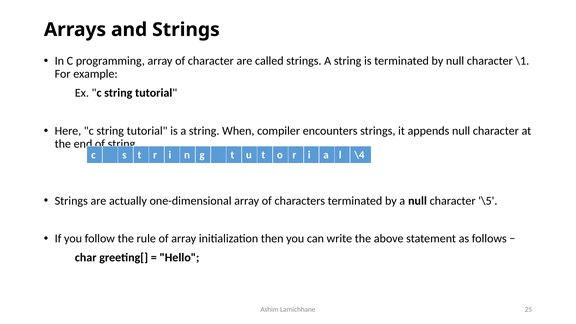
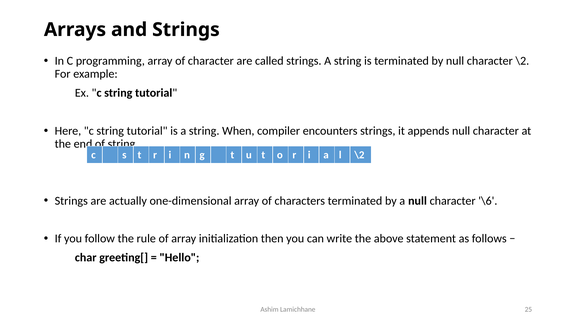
character \1: \1 -> \2 (522, 61)
l \4: \4 -> \2 (359, 155)
\5: \5 -> \6 (488, 201)
